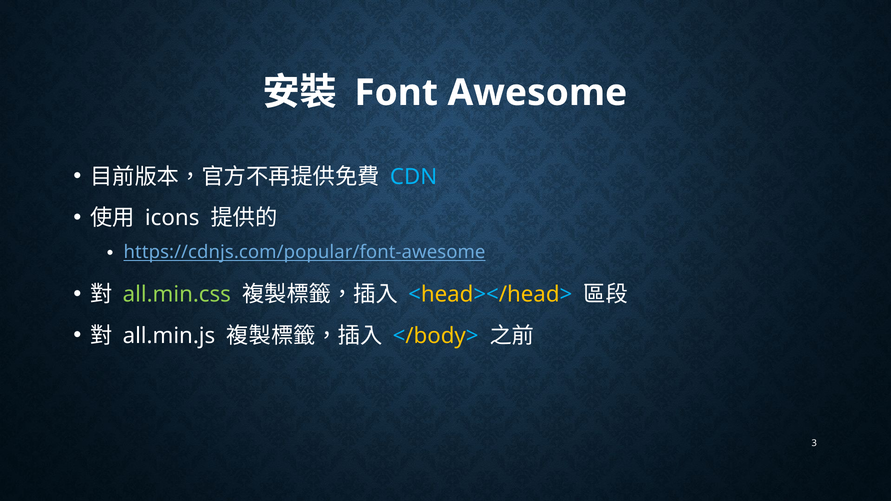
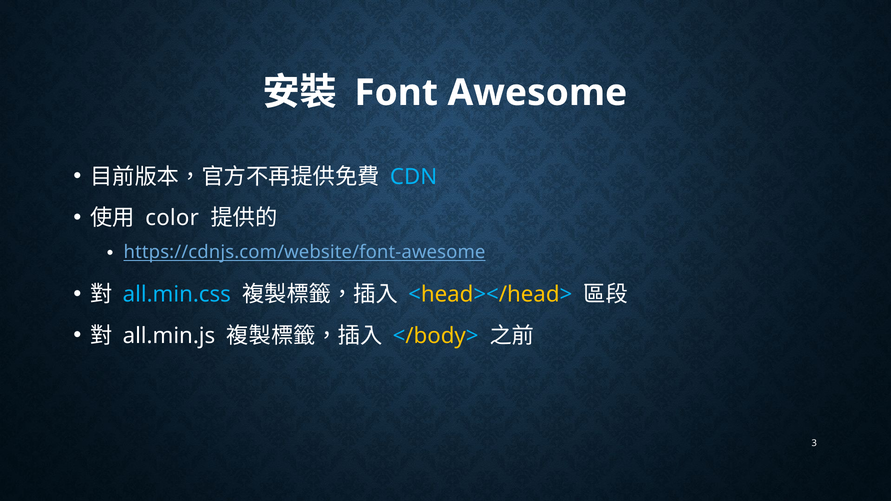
icons: icons -> color (172, 218)
https://cdnjs.com/popular/font-awesome: https://cdnjs.com/popular/font-awesome -> https://cdnjs.com/website/font-awesome (305, 252)
all.min.css colour: light green -> light blue (177, 295)
